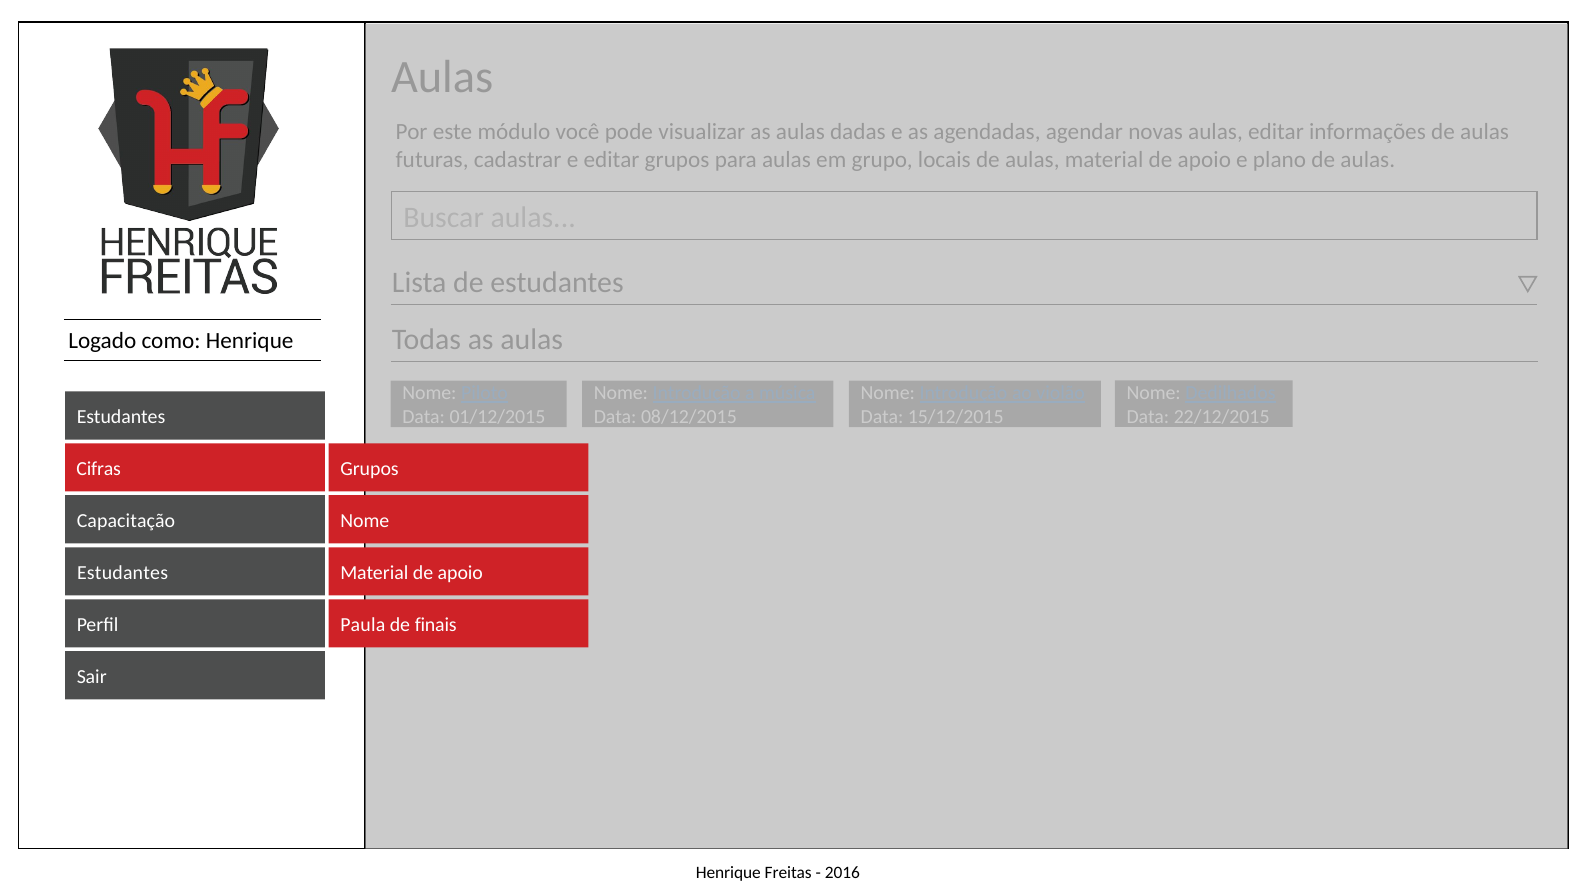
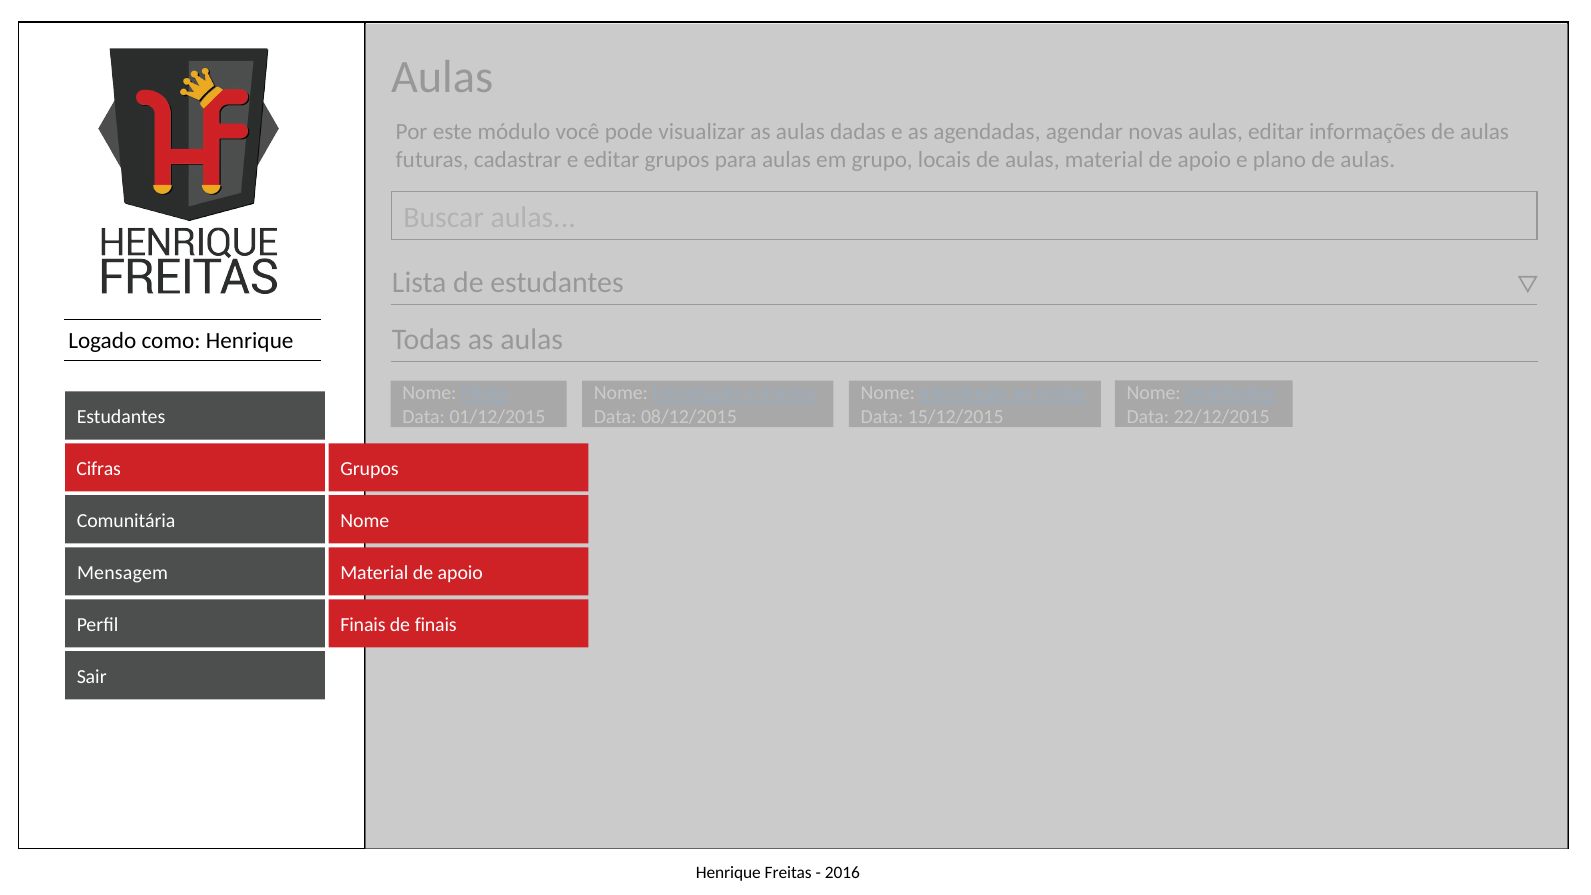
Capacitação: Capacitação -> Comunitária (126, 521)
Estudantes: Estudantes -> Mensagem (123, 573)
Paula: Paula -> Finais (363, 625)
